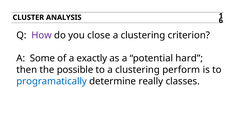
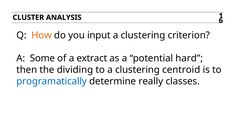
How colour: purple -> orange (42, 35)
close: close -> input (99, 35)
exactly: exactly -> extract (92, 58)
possible: possible -> dividing (75, 70)
perform: perform -> centroid (181, 70)
